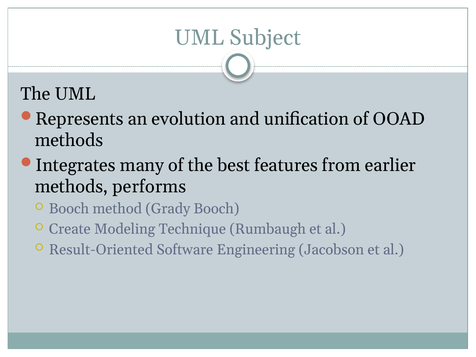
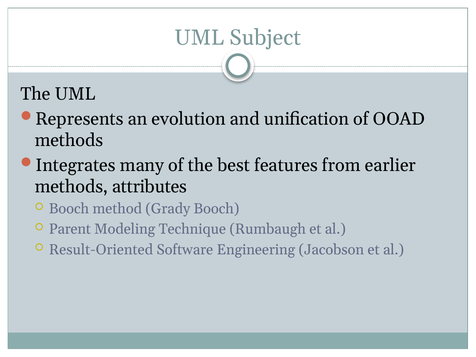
performs: performs -> attributes (150, 187)
Create: Create -> Parent (70, 229)
